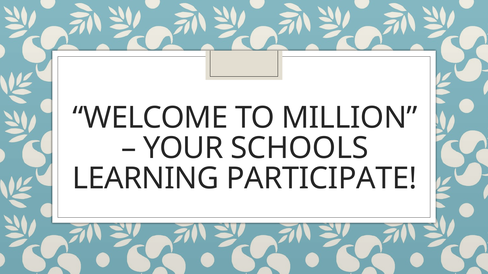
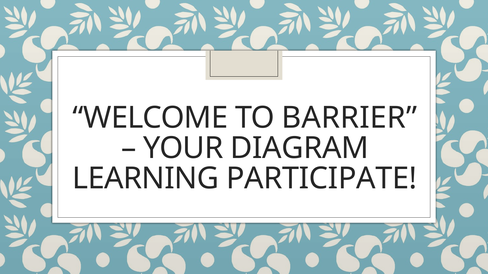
MILLION: MILLION -> BARRIER (349, 118)
SCHOOLS: SCHOOLS -> DIAGRAM (300, 148)
